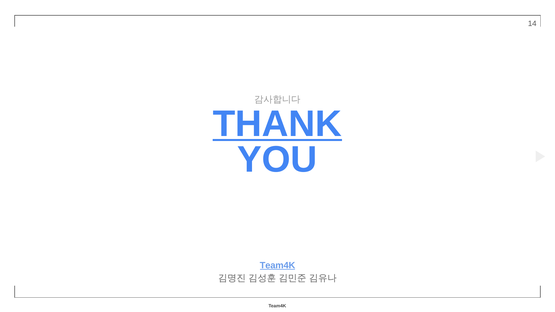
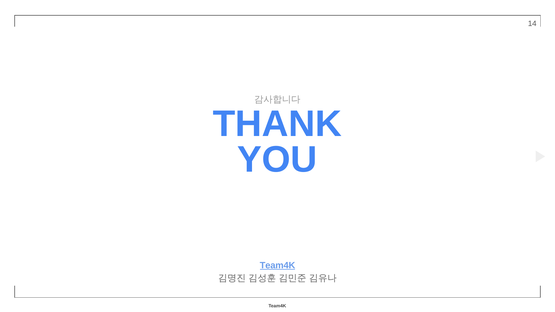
THANK underline: present -> none (277, 124)
